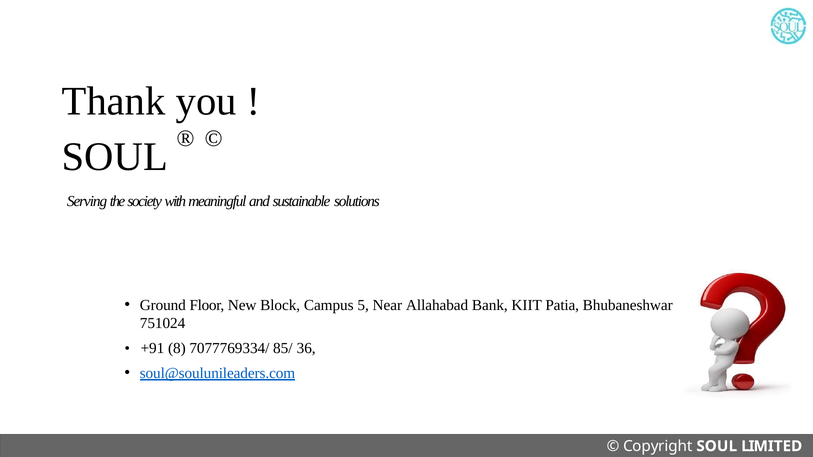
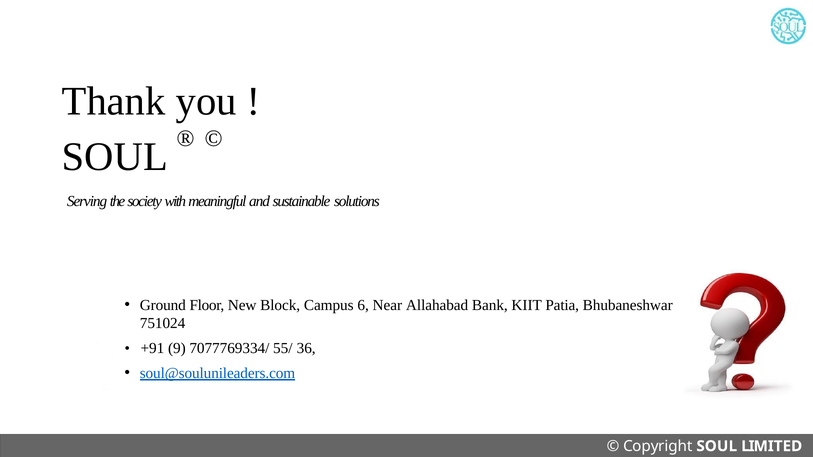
5: 5 -> 6 (363, 305)
8: 8 -> 9 (177, 349)
85/: 85/ -> 55/ (283, 349)
